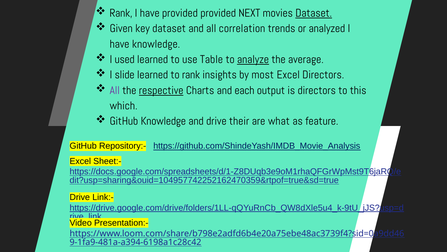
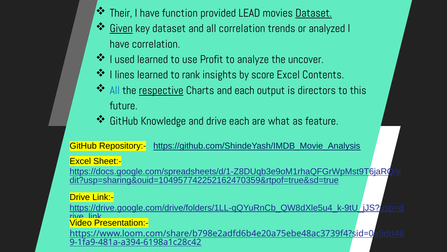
Rank: Rank -> Their (121, 13)
have provided: provided -> function (180, 13)
NEXT: NEXT -> LEAD (249, 13)
Given underline: none -> present (121, 29)
have knowledge: knowledge -> correlation (156, 44)
Table: Table -> Profit (212, 59)
analyze underline: present -> none (253, 59)
average: average -> uncover (306, 59)
slide: slide -> lines (125, 75)
most: most -> score (263, 75)
Excel Directors: Directors -> Contents (323, 75)
All colour: purple -> blue (115, 90)
which: which -> future (124, 106)
drive their: their -> each (239, 121)
